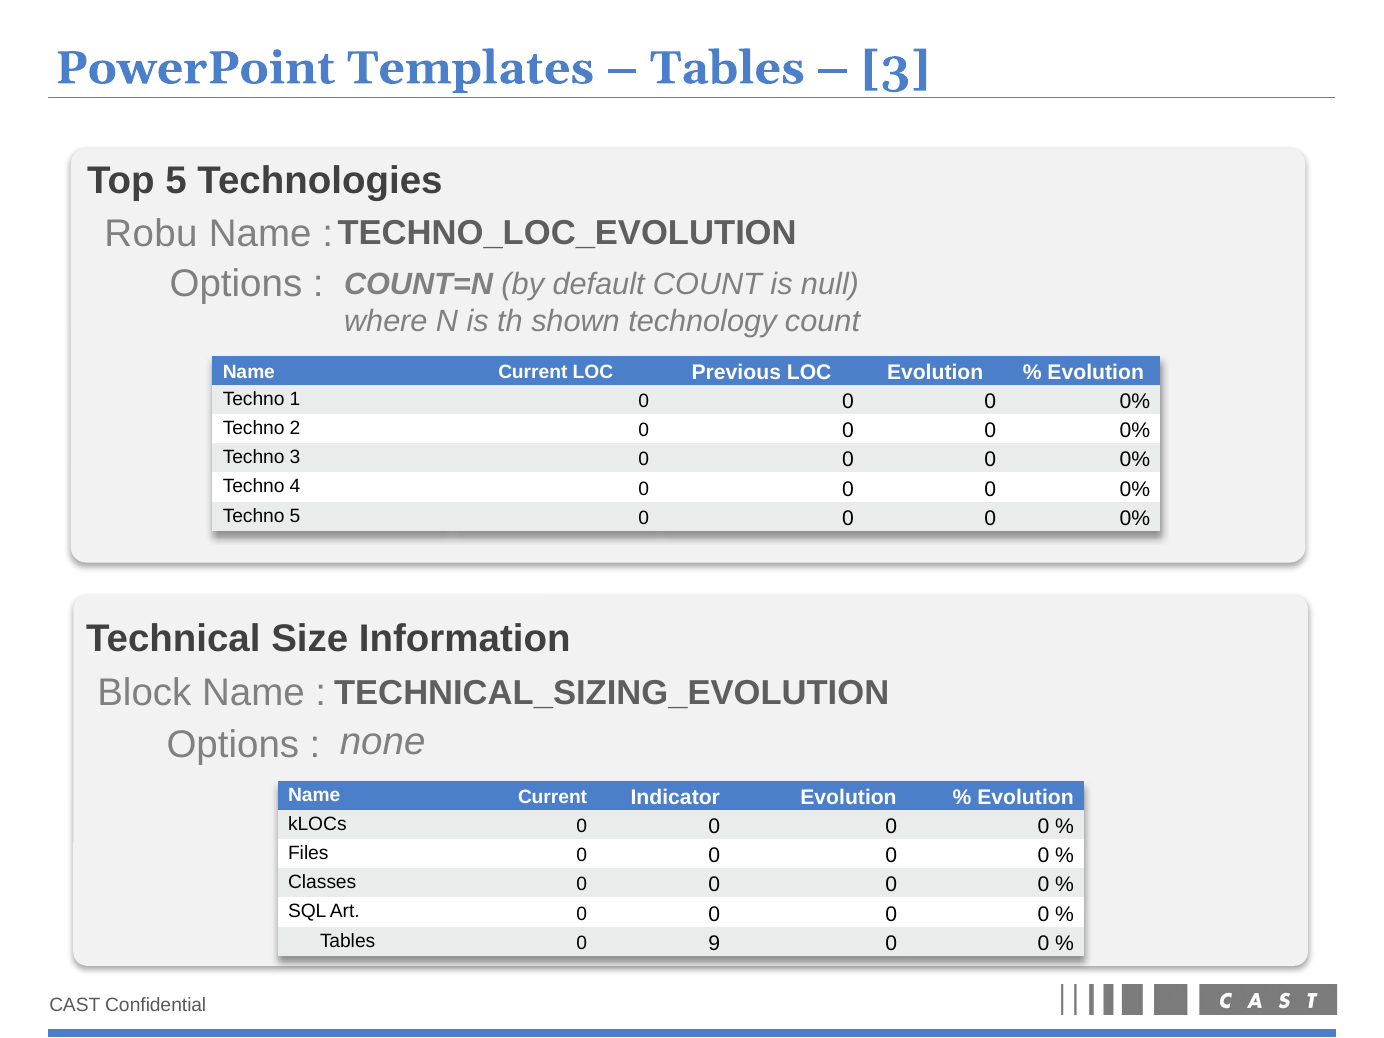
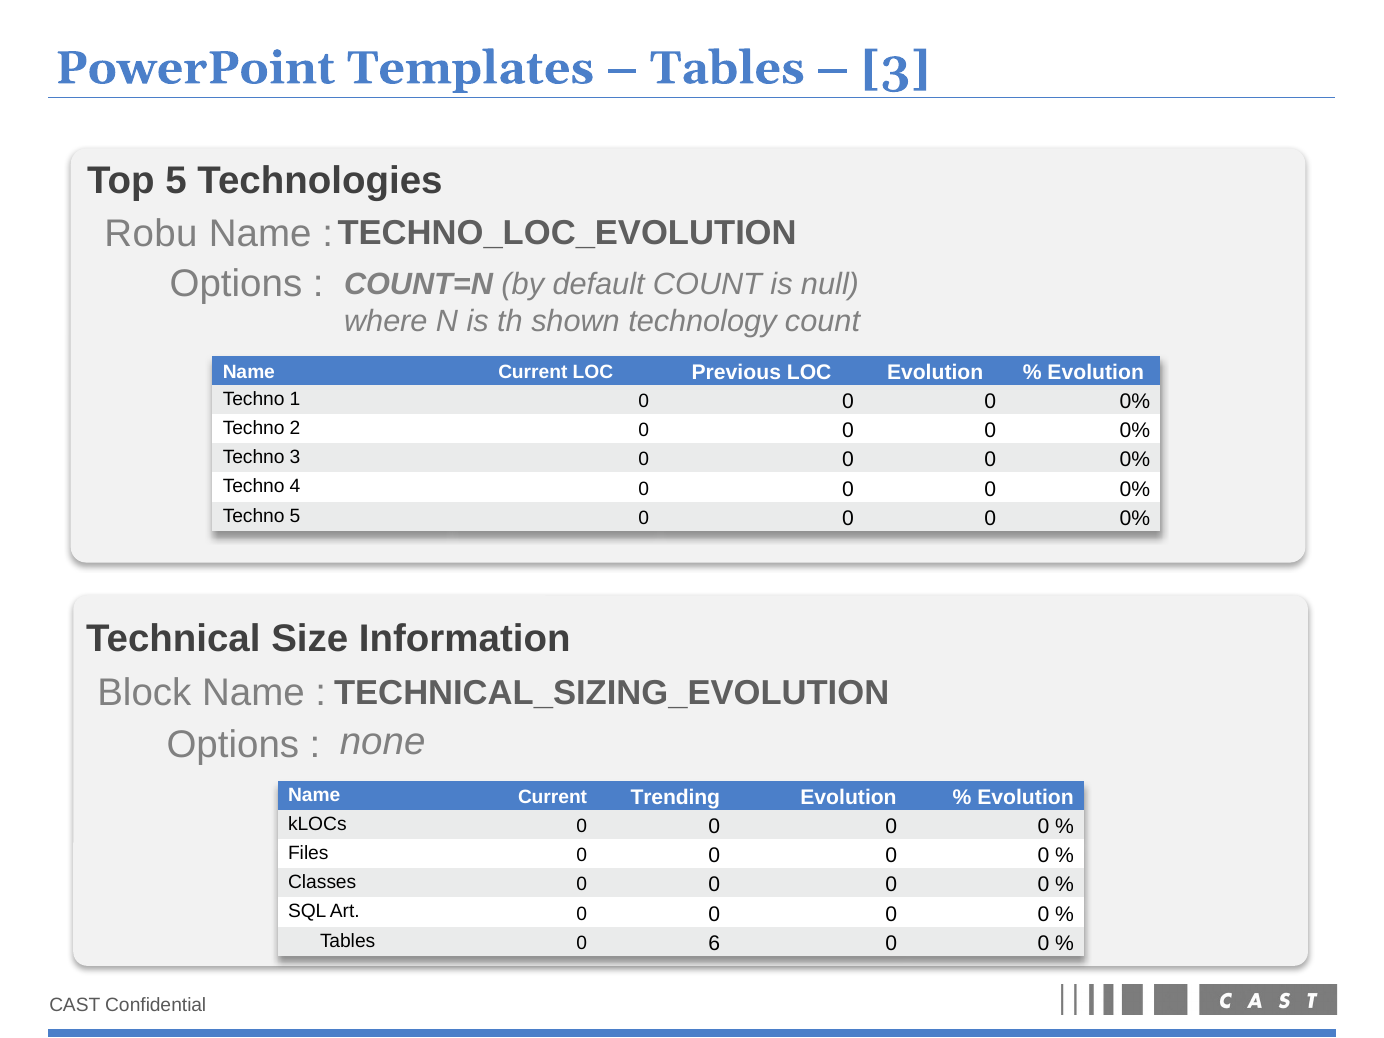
Indicator: Indicator -> Trending (675, 797)
9: 9 -> 6 (714, 943)
